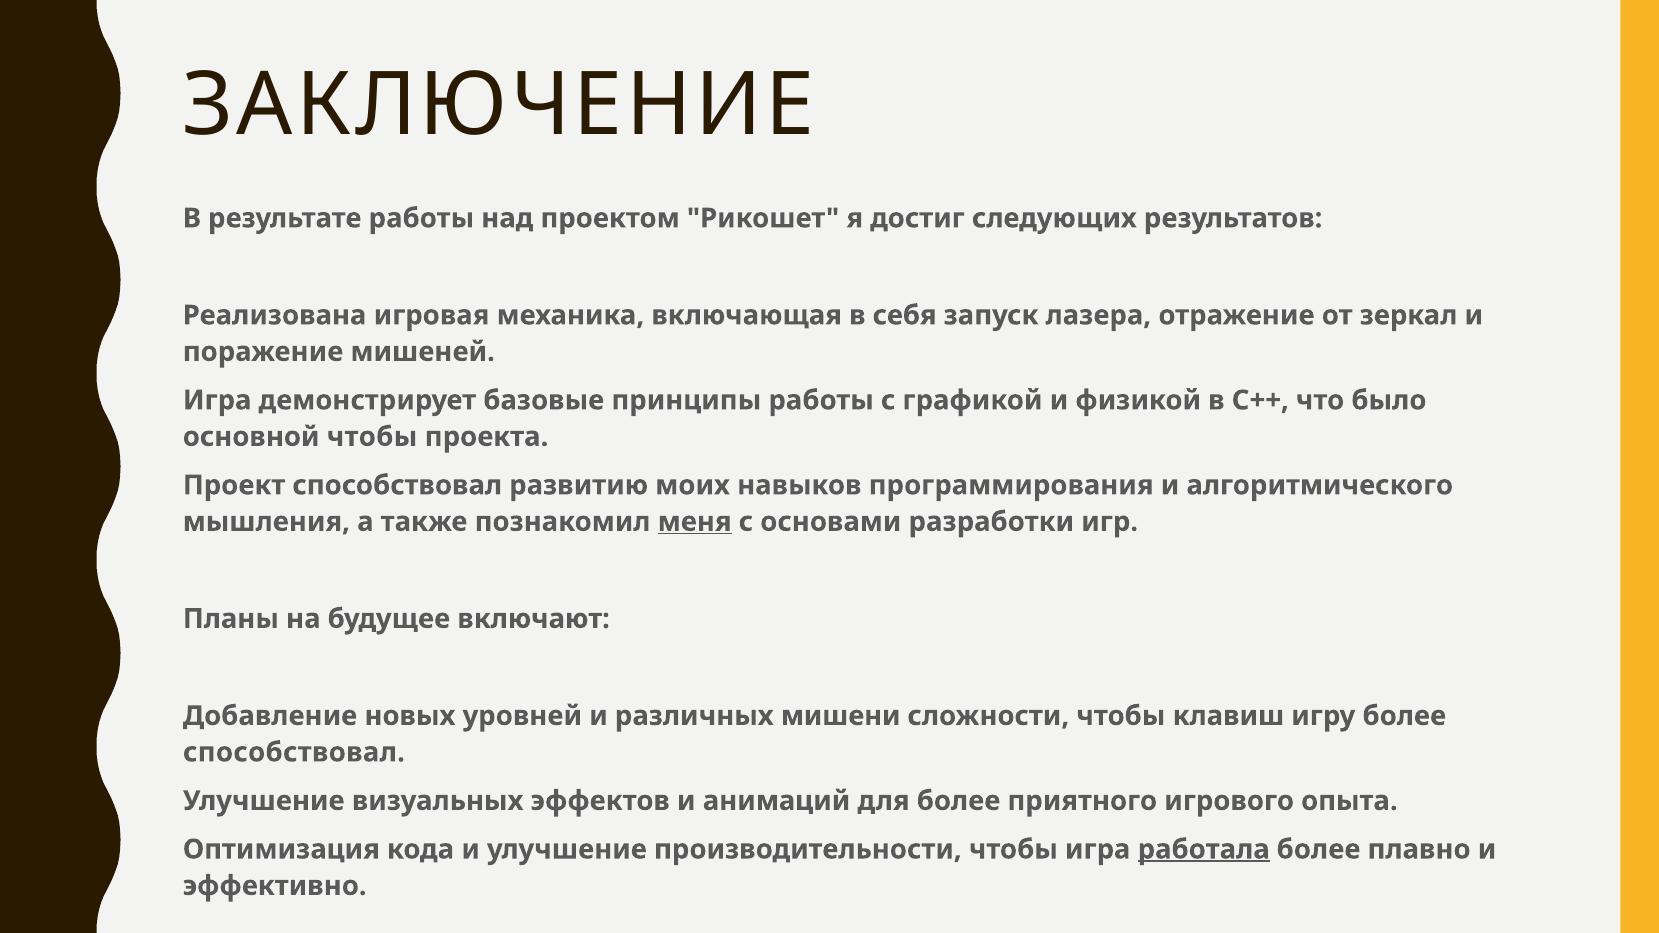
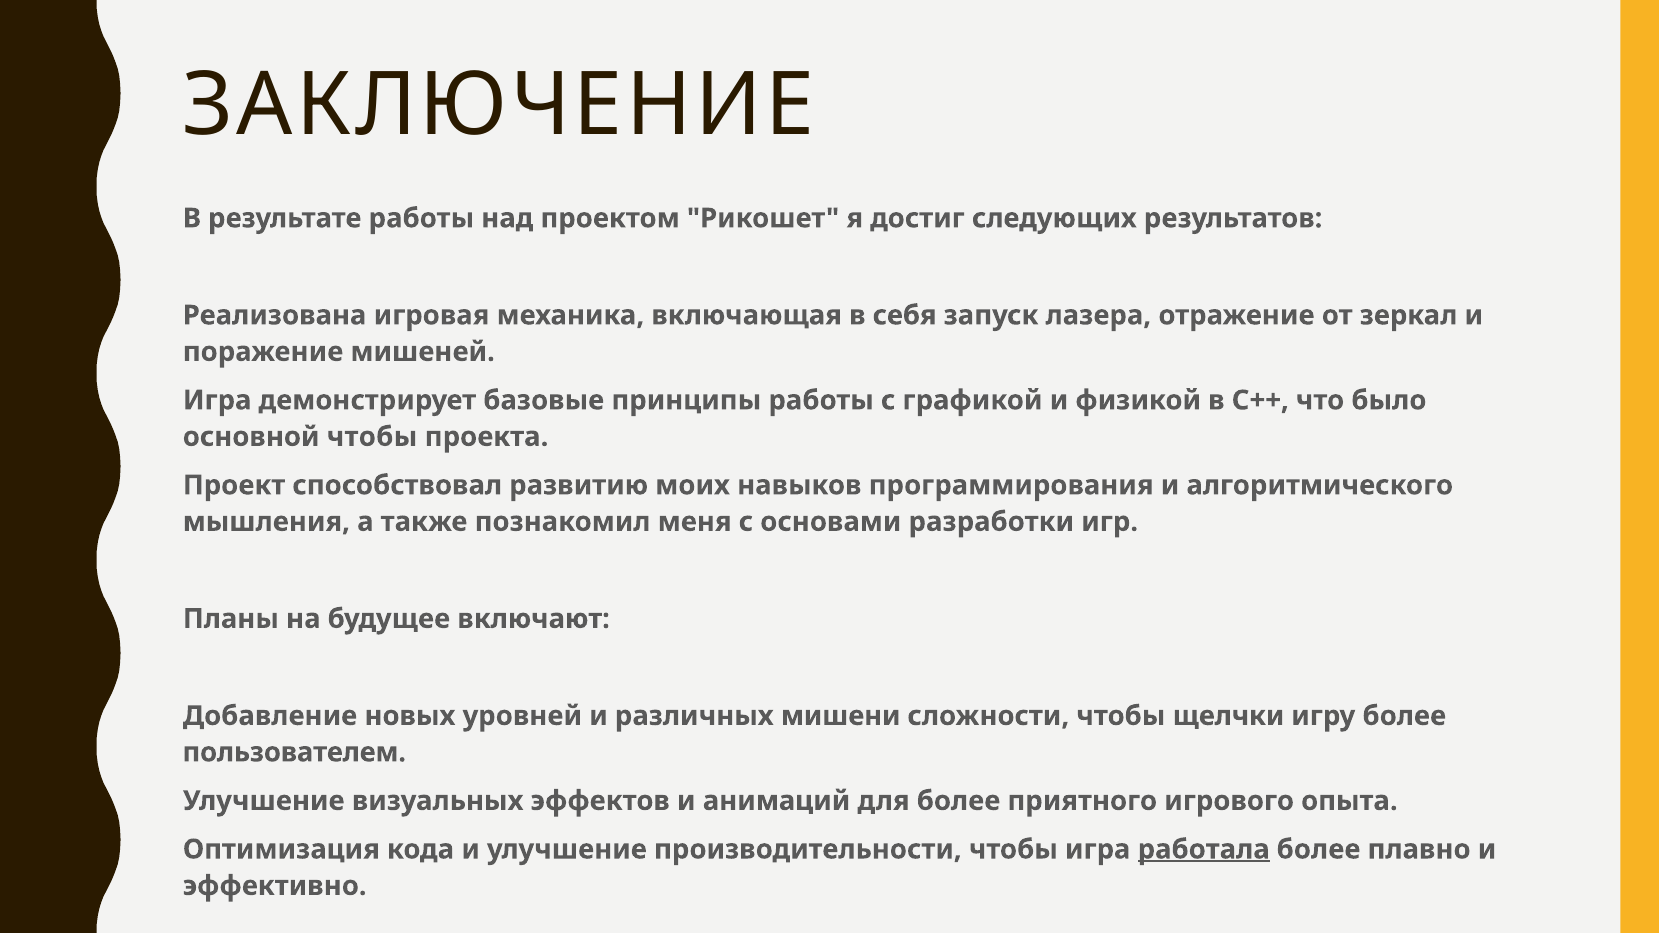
меня underline: present -> none (695, 522)
клавиш: клавиш -> щелчки (1229, 716)
способствовал: способствовал -> пользователем (294, 752)
